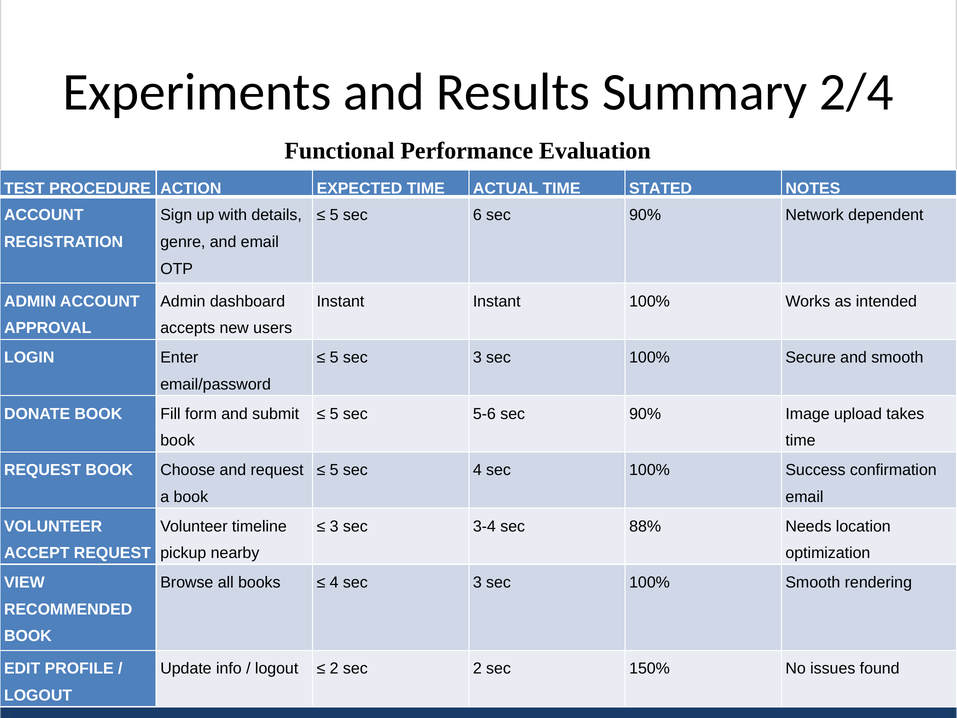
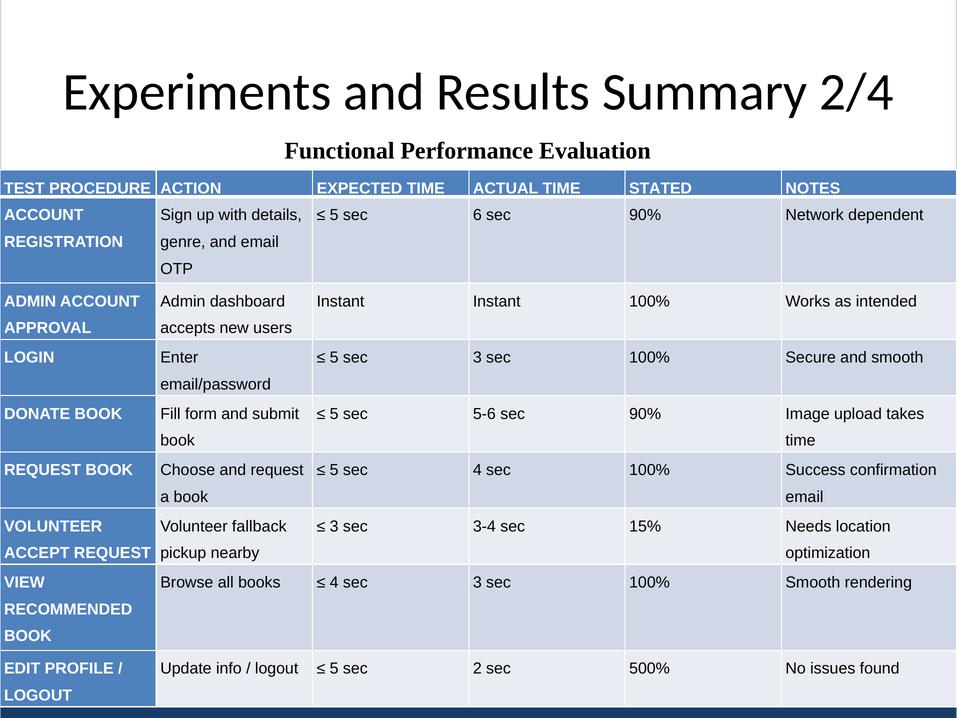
timeline: timeline -> fallback (259, 526)
88%: 88% -> 15% (645, 526)
2: 2 -> 5 (334, 668)
150%: 150% -> 500% (650, 668)
